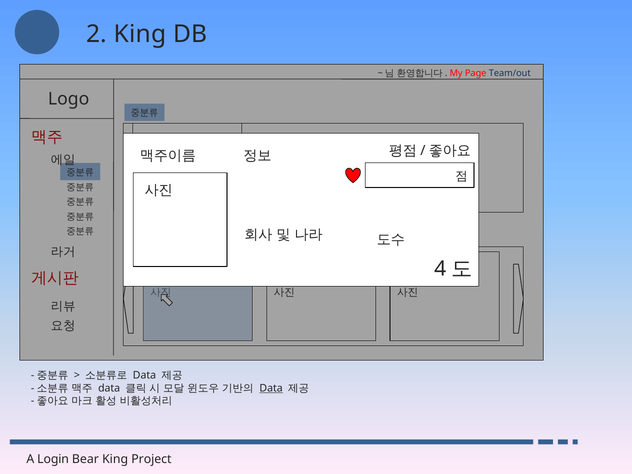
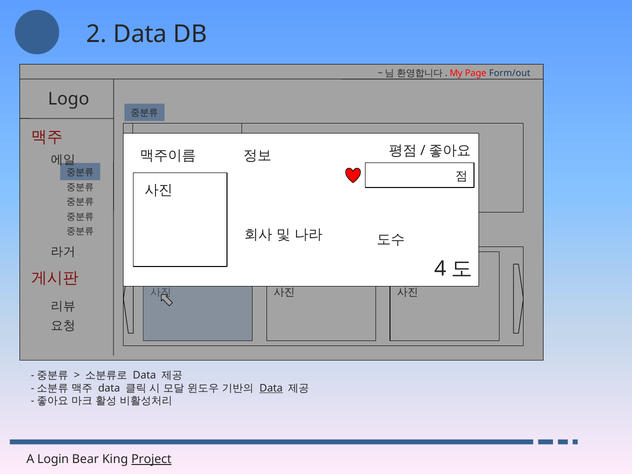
2 King: King -> Data (140, 34)
Team/out: Team/out -> Form/out (510, 73)
Project underline: none -> present (151, 459)
